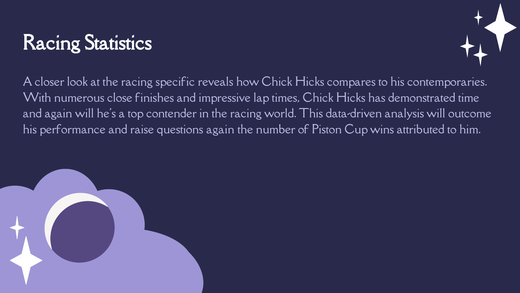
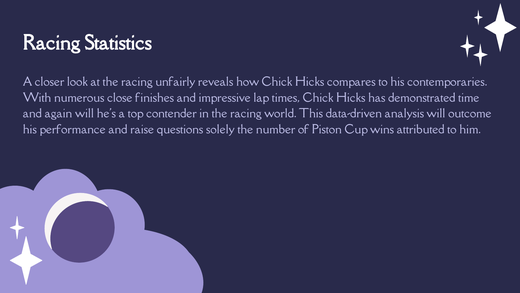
specific: specific -> unfairly (175, 82)
questions again: again -> solely (220, 130)
